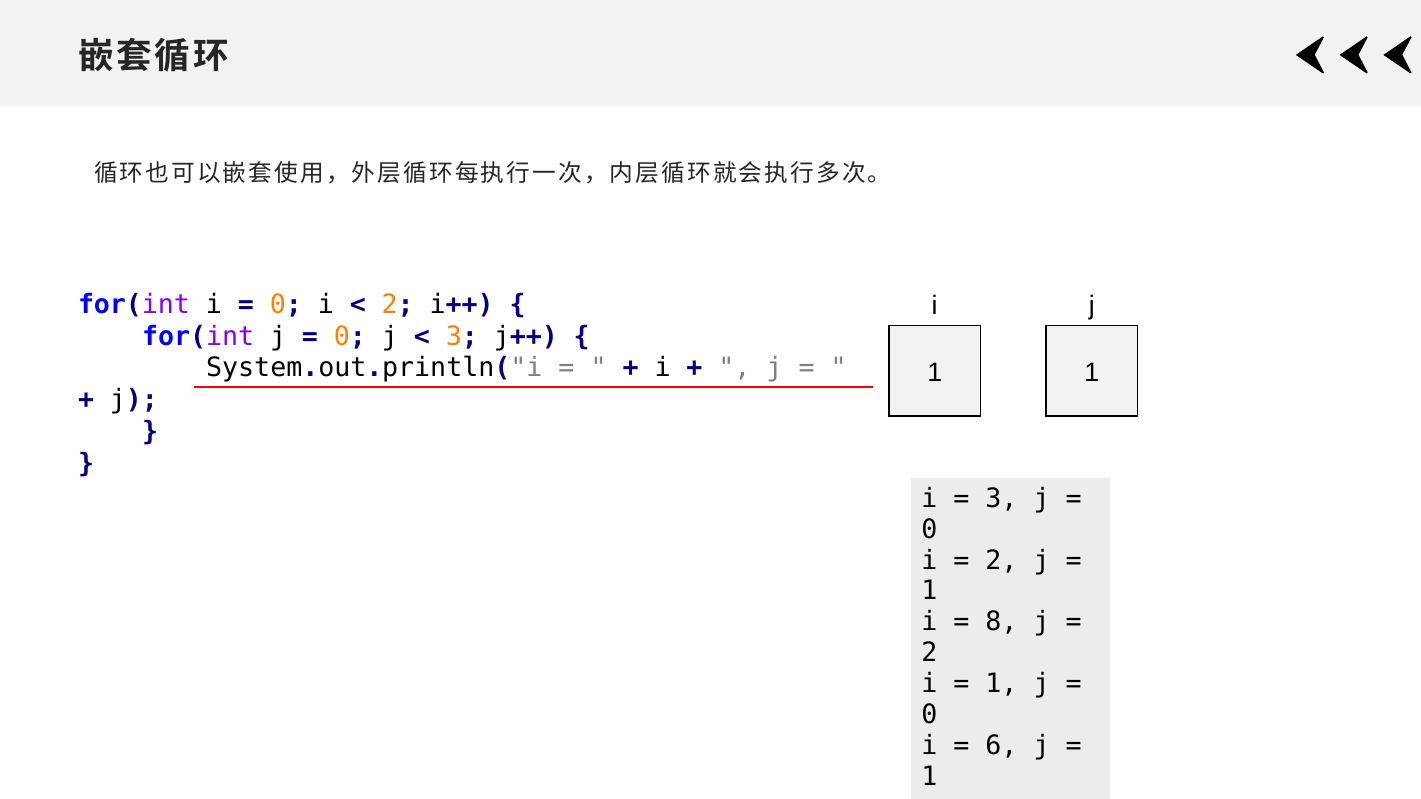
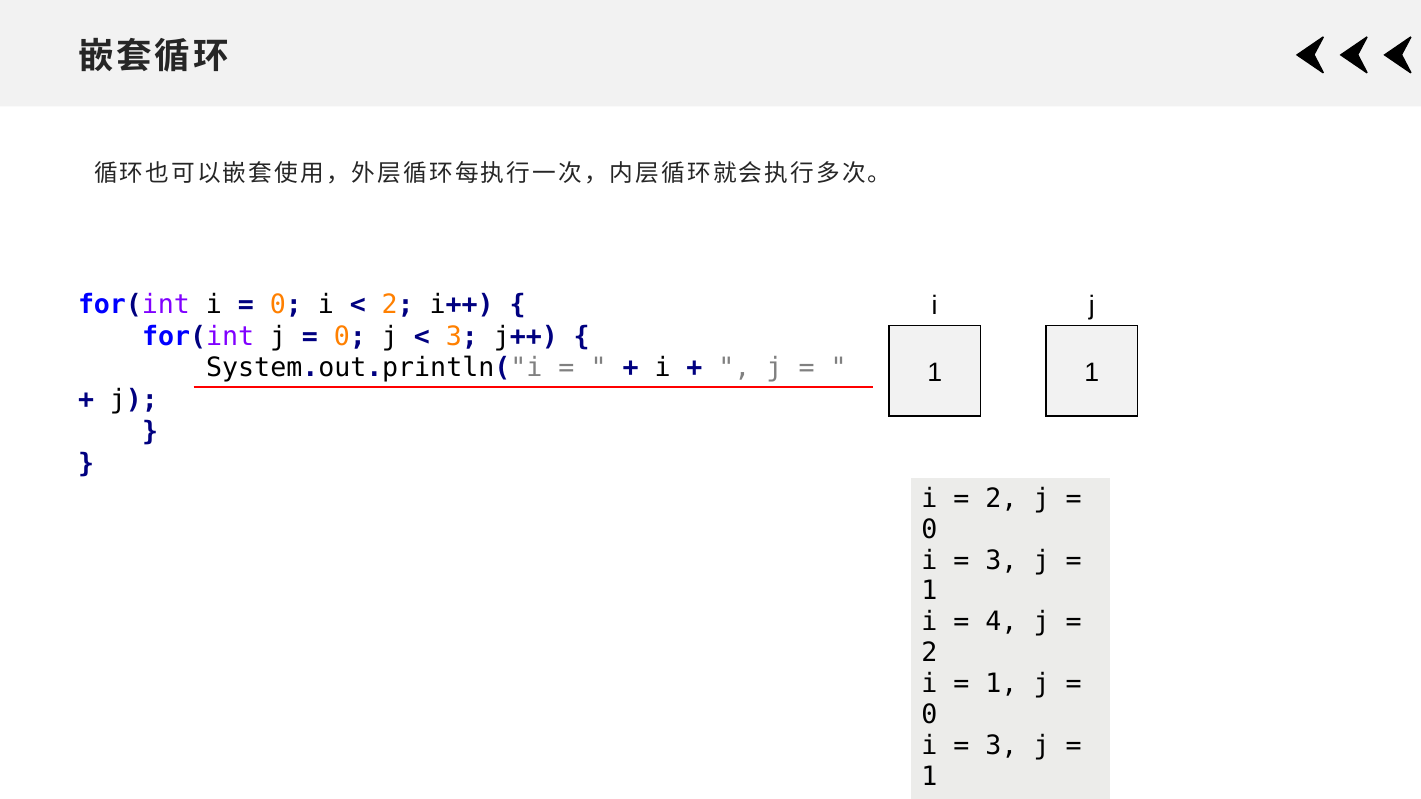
3: 3 -> 2 (1002, 499)
2: 2 -> 3 (1002, 560)
8: 8 -> 4 (1002, 622)
6: 6 -> 3 (1002, 746)
